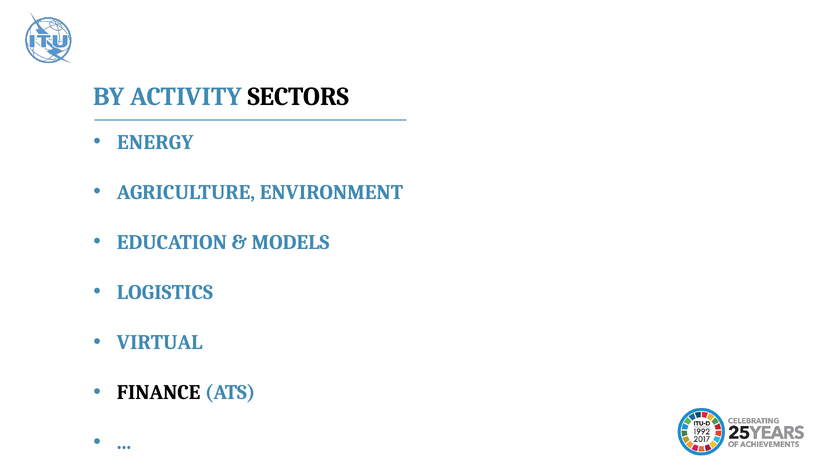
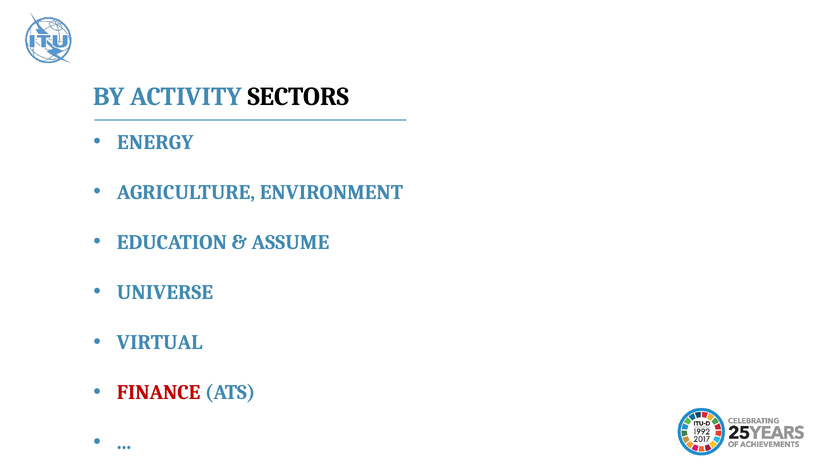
MODELS: MODELS -> ASSUME (290, 242)
LOGISTICS: LOGISTICS -> UNIVERSE (165, 292)
FINANCE colour: black -> red (159, 392)
